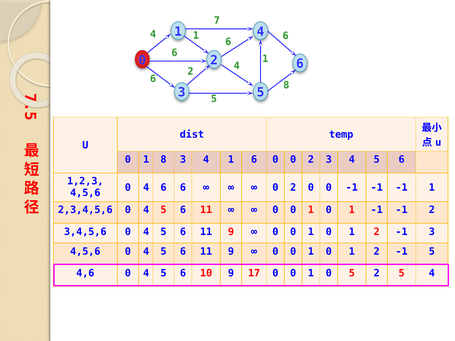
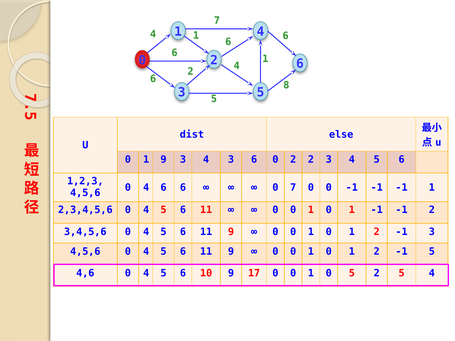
temp: temp -> else (341, 134)
1 8: 8 -> 9 (163, 160)
3 4 1: 1 -> 3 (231, 160)
6 0 0: 0 -> 2 (293, 160)
2: 2 -> 7 (293, 188)
